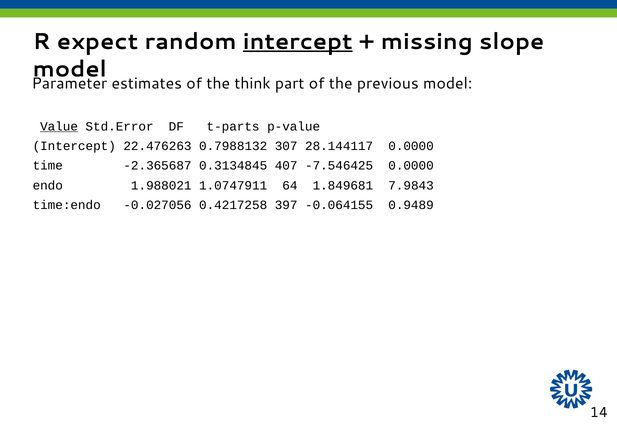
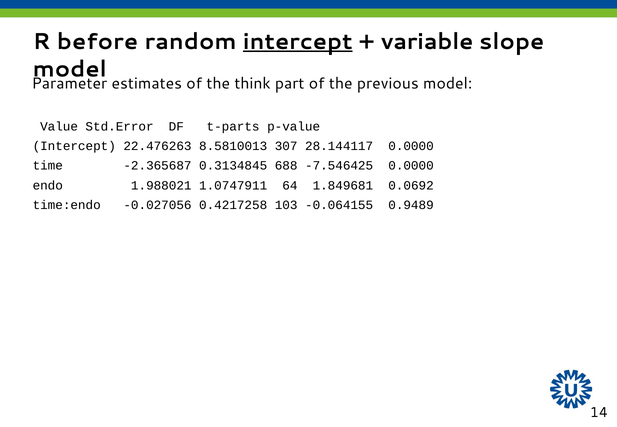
expect: expect -> before (97, 41)
missing: missing -> variable (427, 41)
Value underline: present -> none (59, 126)
0.7988132: 0.7988132 -> 8.5810013 (233, 146)
407: 407 -> 688 (286, 166)
7.9843: 7.9843 -> 0.0692 (411, 186)
397: 397 -> 103 (286, 205)
